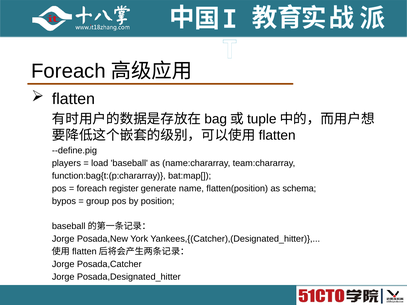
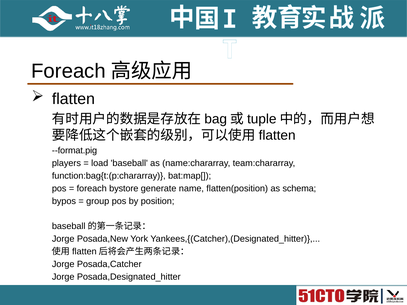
--define.pig: --define.pig -> --format.pig (75, 151)
register: register -> bystore (124, 189)
